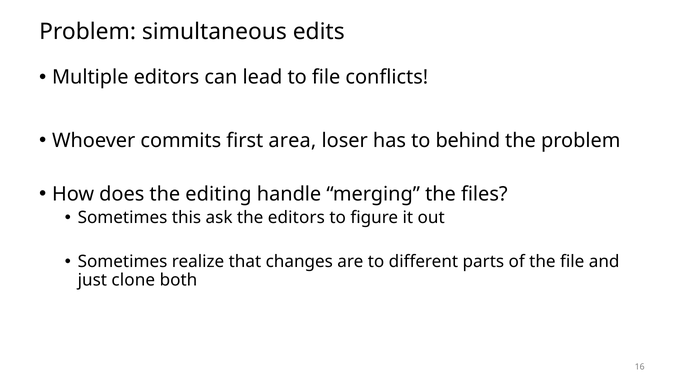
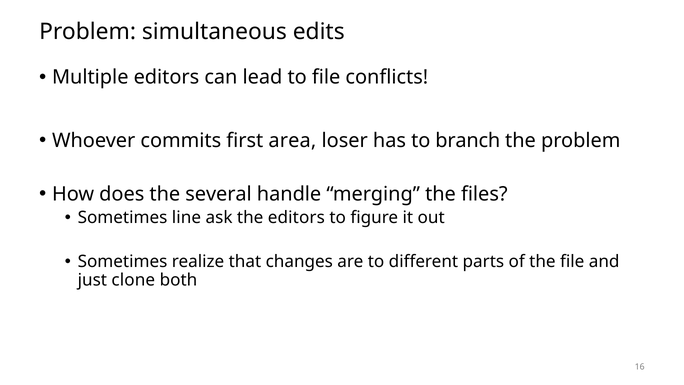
behind: behind -> branch (468, 140)
editing: editing -> several (219, 194)
this: this -> line (186, 218)
